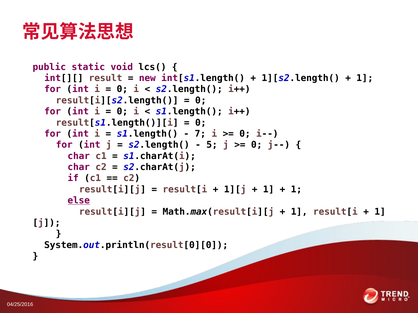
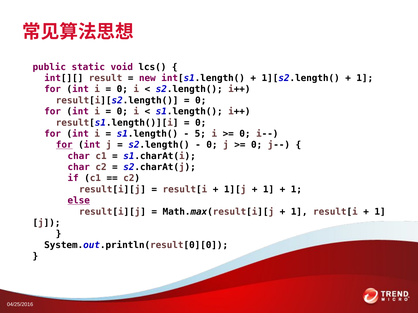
7: 7 -> 5 (200, 134)
for underline: none -> present (64, 145)
5: 5 -> 0 (212, 145)
